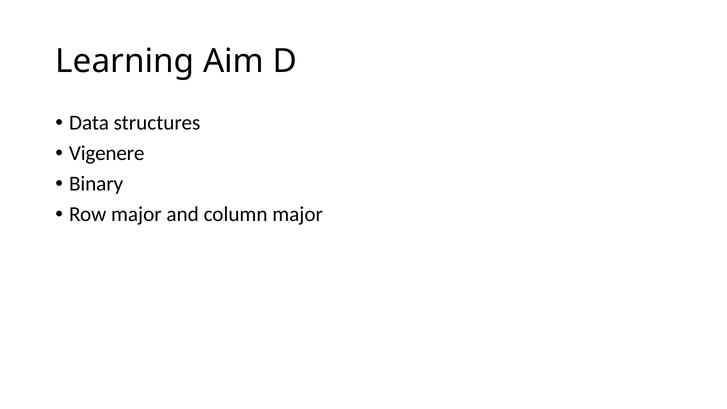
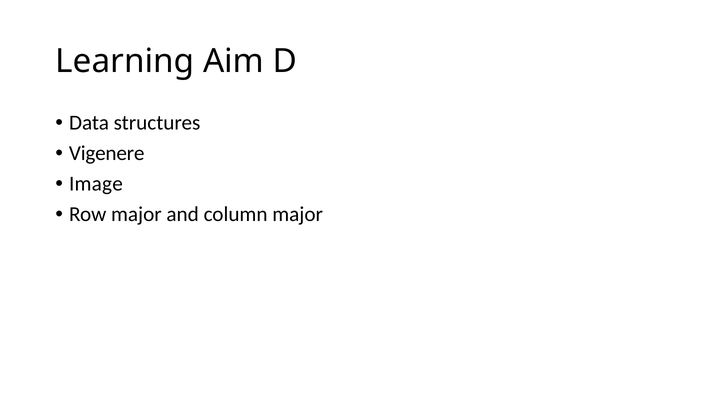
Binary: Binary -> Image (96, 184)
